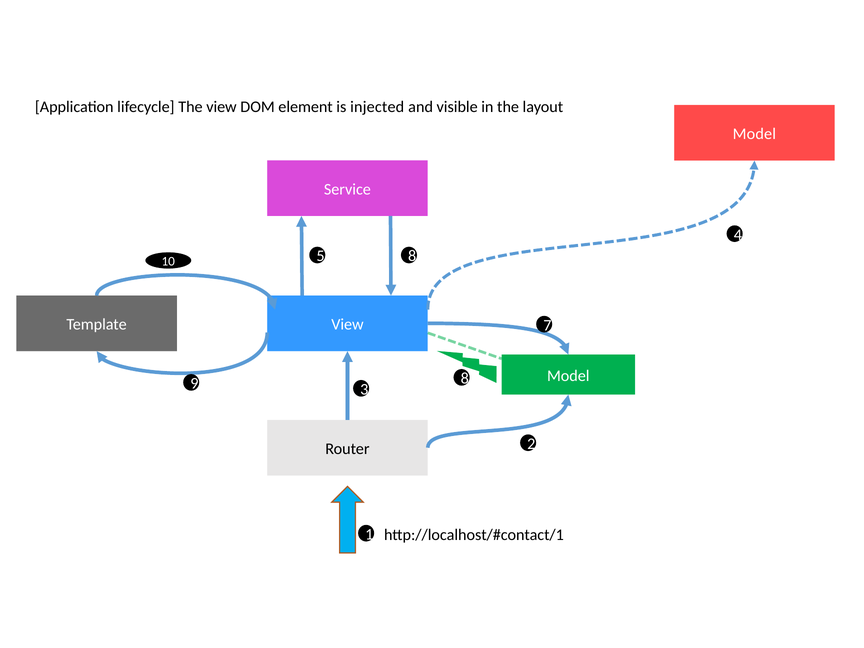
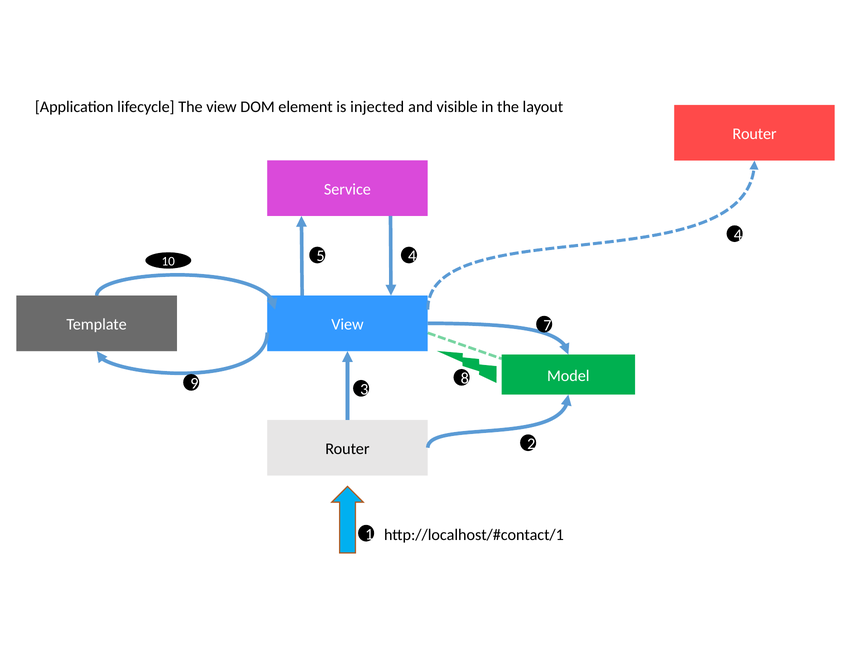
Model: Model -> Router (755, 134)
5 8: 8 -> 4 (412, 256)
